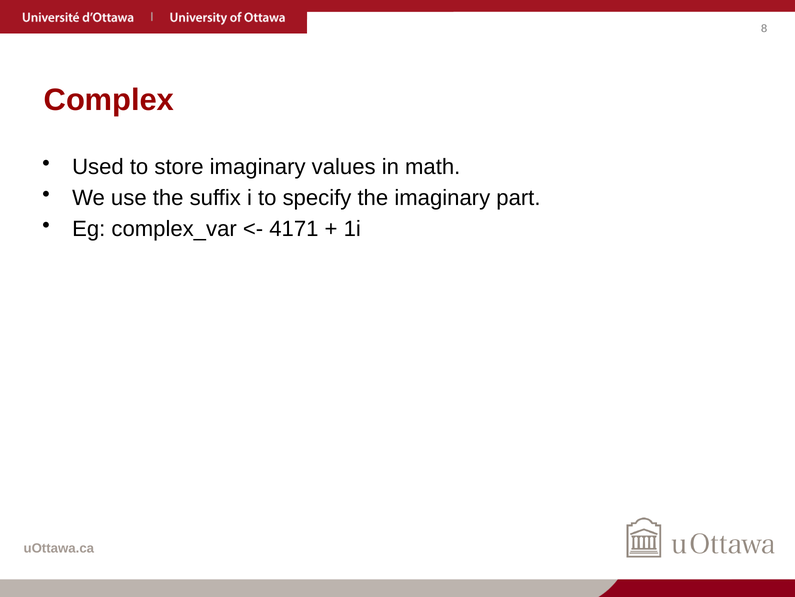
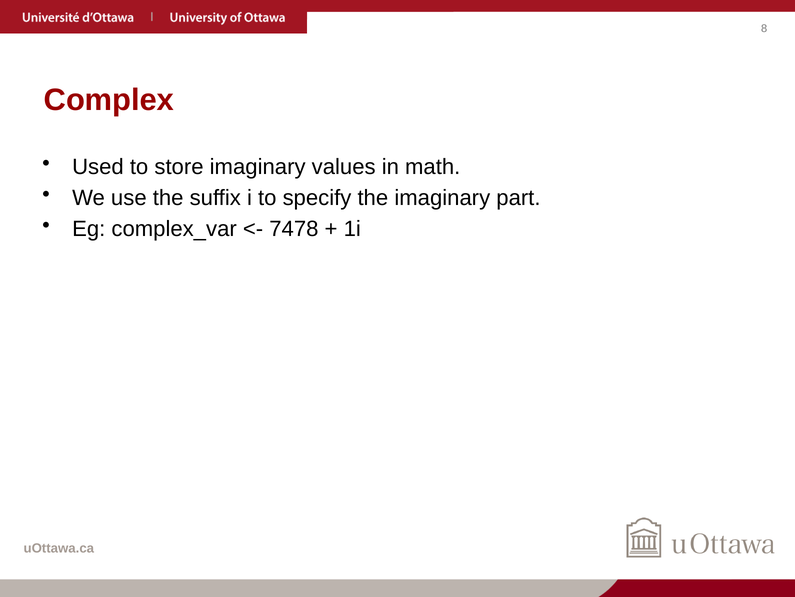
4171: 4171 -> 7478 (294, 228)
